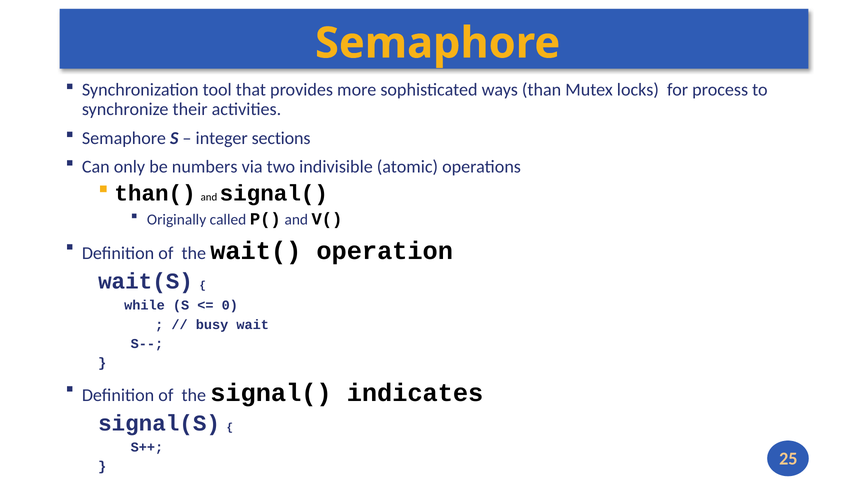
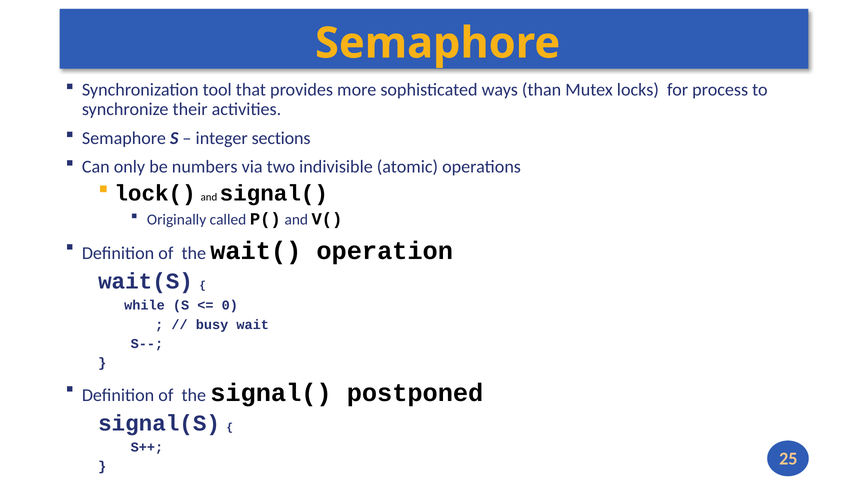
than(: than( -> lock( (155, 193)
indicates: indicates -> postponed (415, 393)
